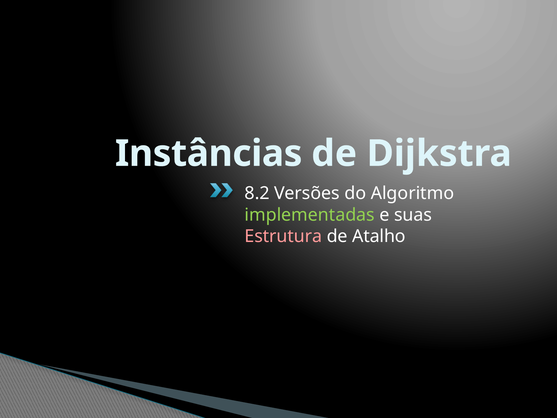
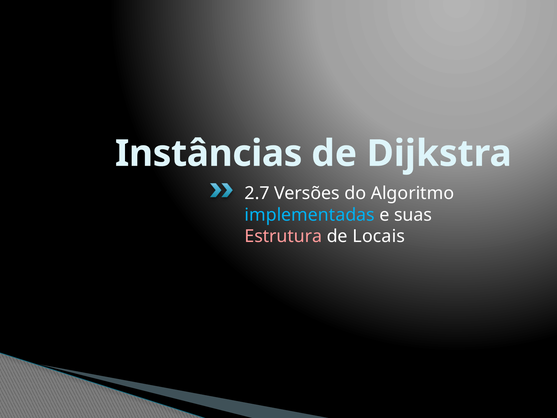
8.2: 8.2 -> 2.7 (257, 193)
implementadas colour: light green -> light blue (310, 215)
Atalho: Atalho -> Locais (379, 236)
